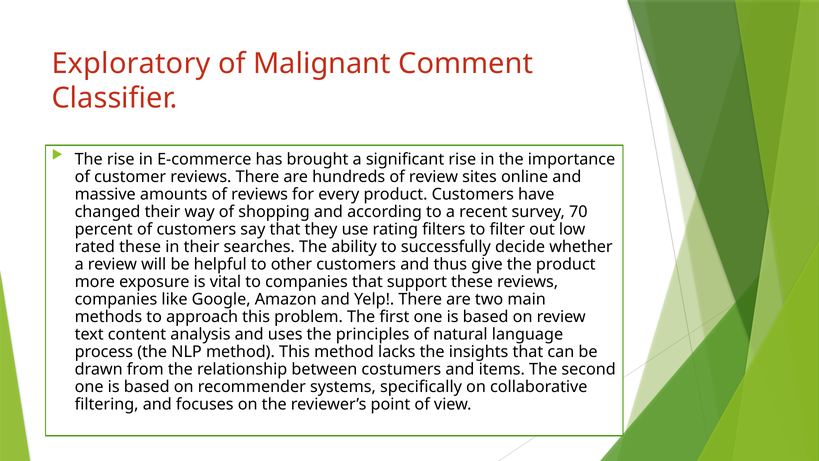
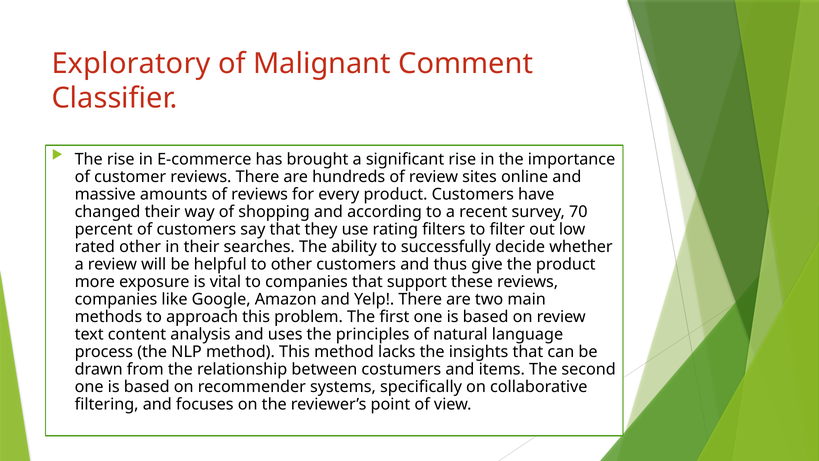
rated these: these -> other (140, 247)
